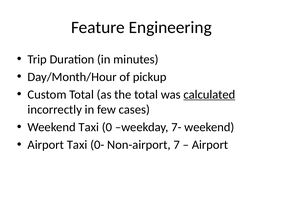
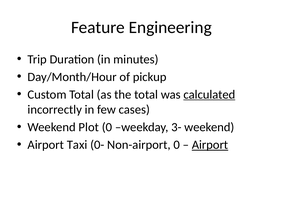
Weekend Taxi: Taxi -> Plot (89, 127)
7-: 7- -> 3- (176, 127)
Non-airport 7: 7 -> 0 (177, 145)
Airport underline: none -> present (210, 145)
